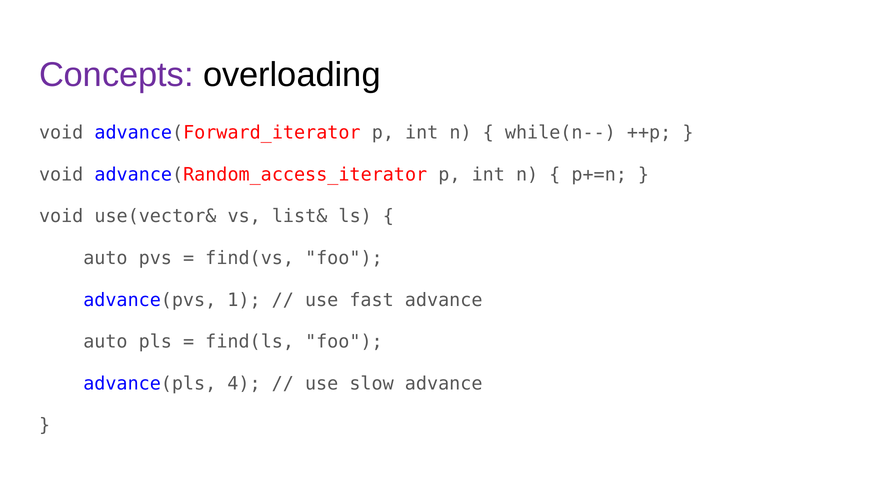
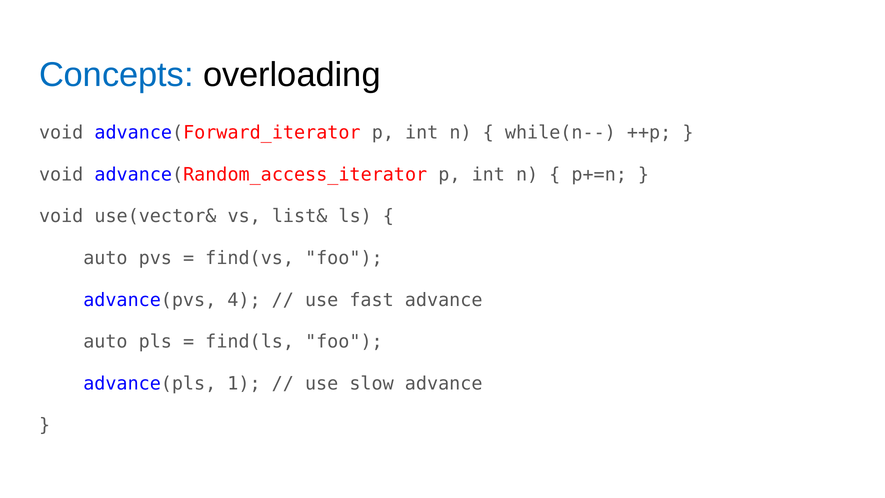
Concepts colour: purple -> blue (116, 75)
1: 1 -> 4 (244, 300)
4: 4 -> 1 (244, 383)
